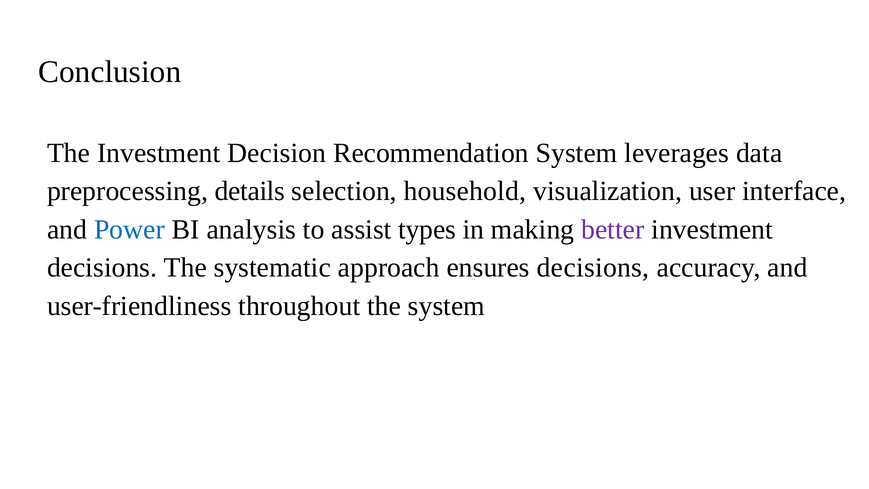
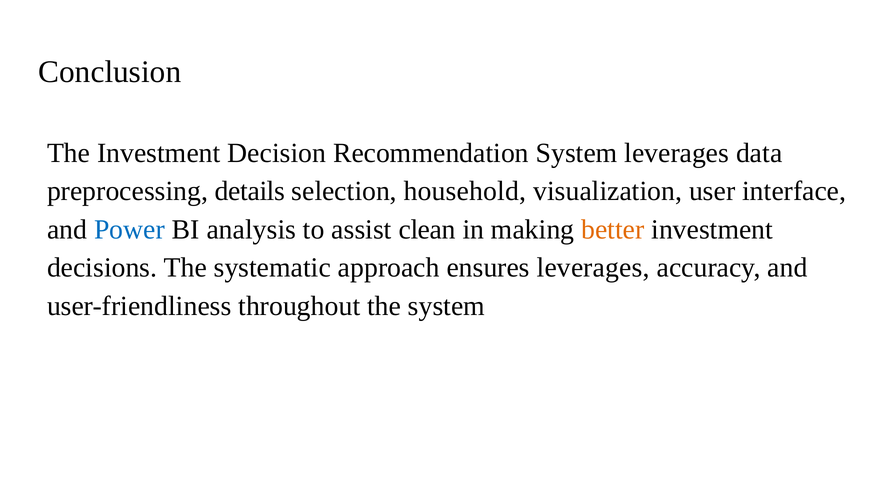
types: types -> clean (427, 229)
better colour: purple -> orange (613, 229)
ensures decisions: decisions -> leverages (593, 268)
